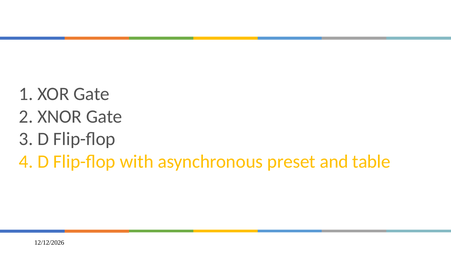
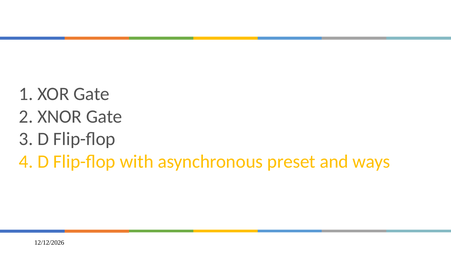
table: table -> ways (371, 161)
